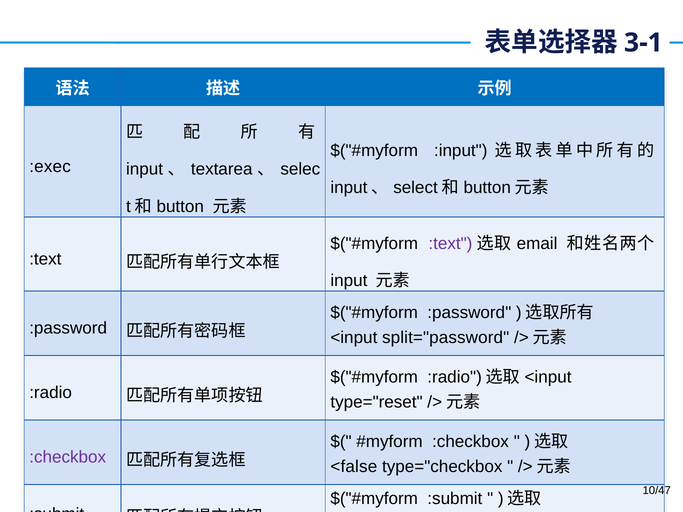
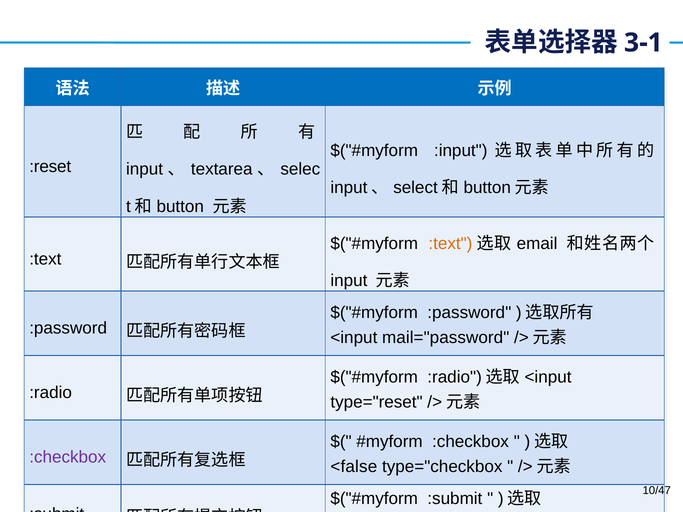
:exec: :exec -> :reset (50, 166)
:text colour: purple -> orange (450, 244)
split="password: split="password -> mail="password (446, 338)
